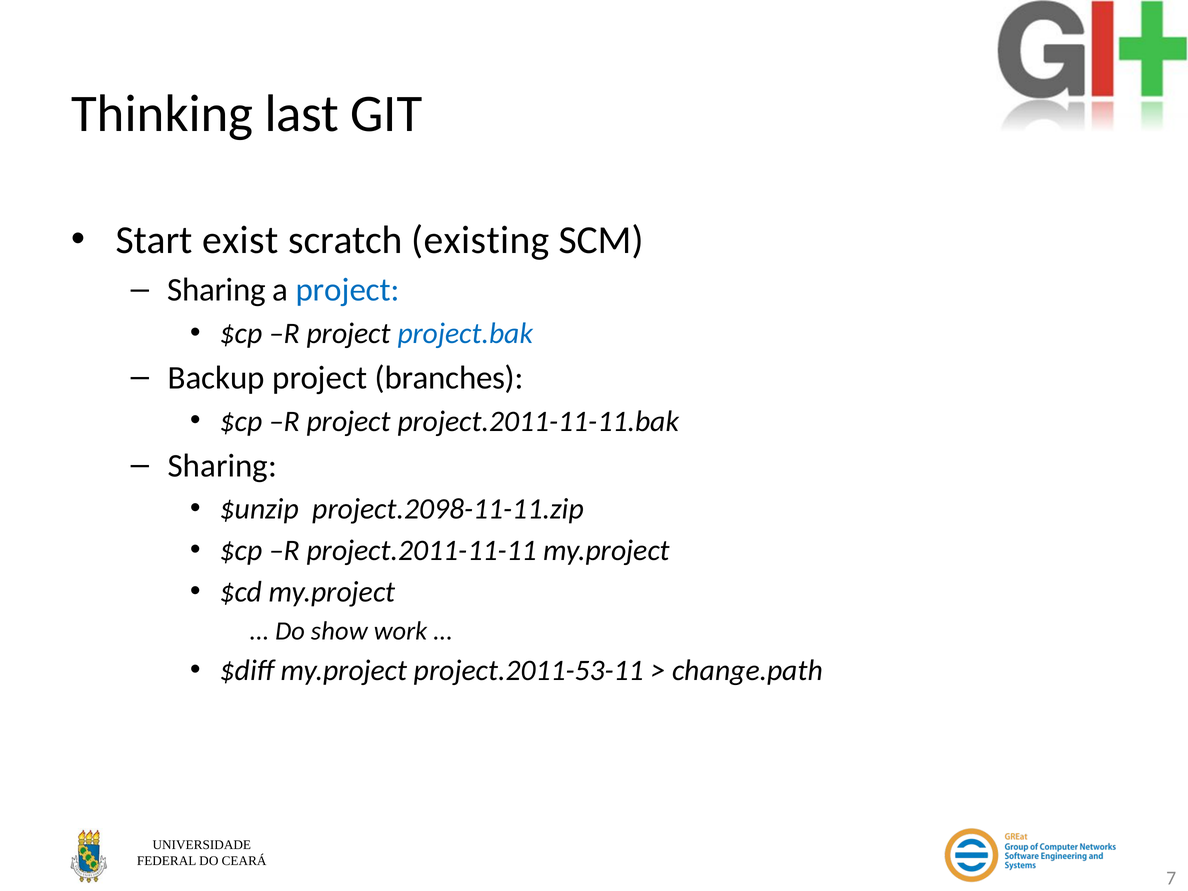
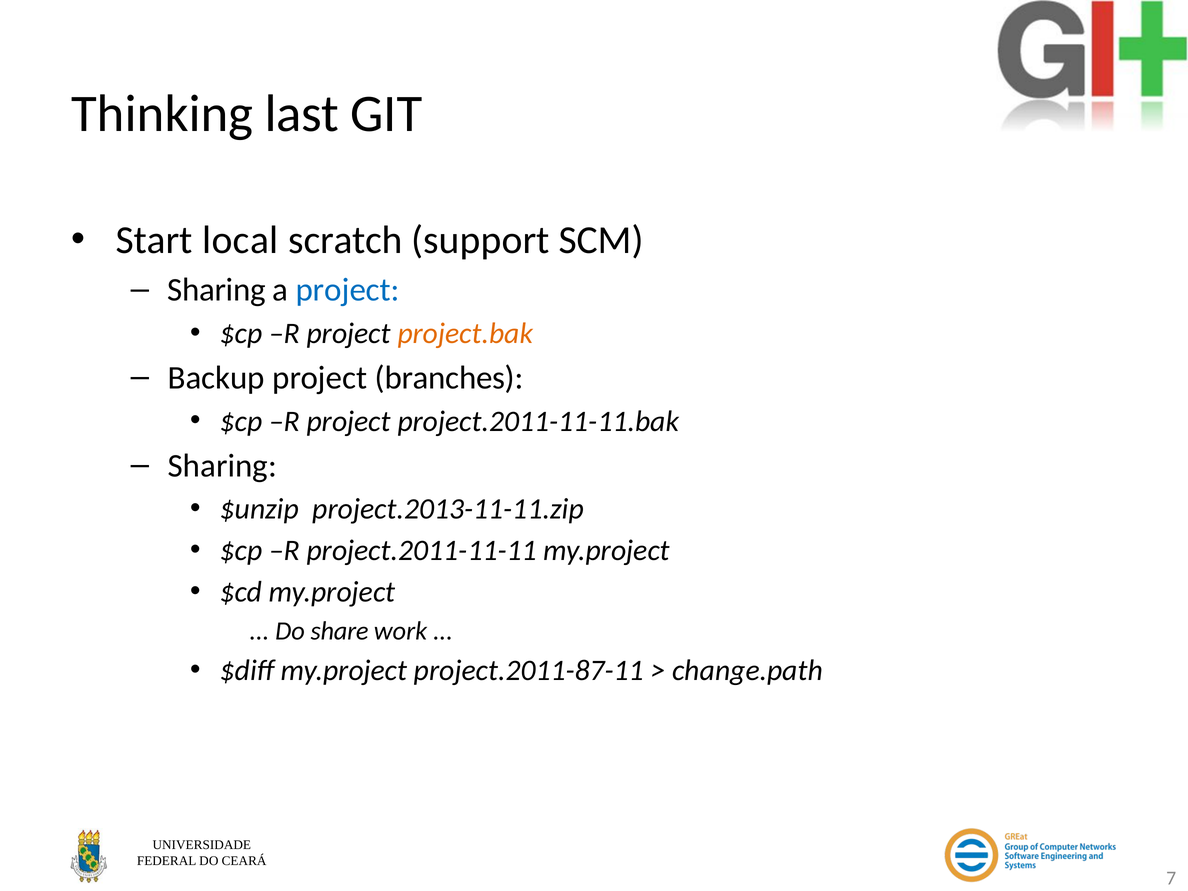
exist: exist -> local (240, 240)
existing: existing -> support (480, 240)
project.bak colour: blue -> orange (465, 333)
project.2098-11-11.zip: project.2098-11-11.zip -> project.2013-11-11.zip (448, 509)
show: show -> share (340, 631)
project.2011-53-11: project.2011-53-11 -> project.2011-87-11 (529, 671)
